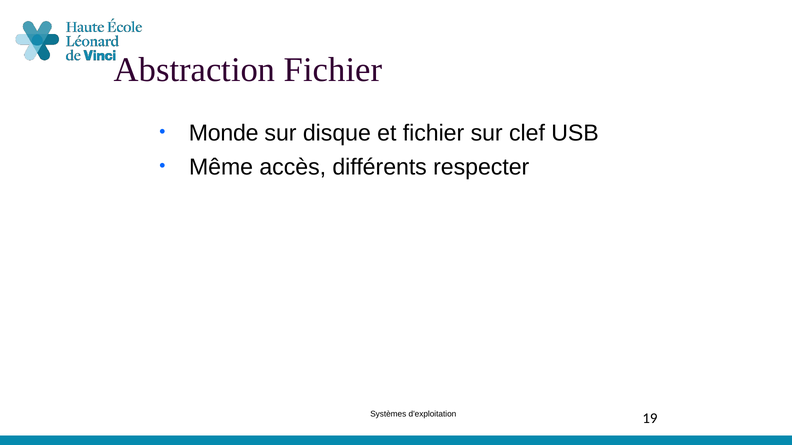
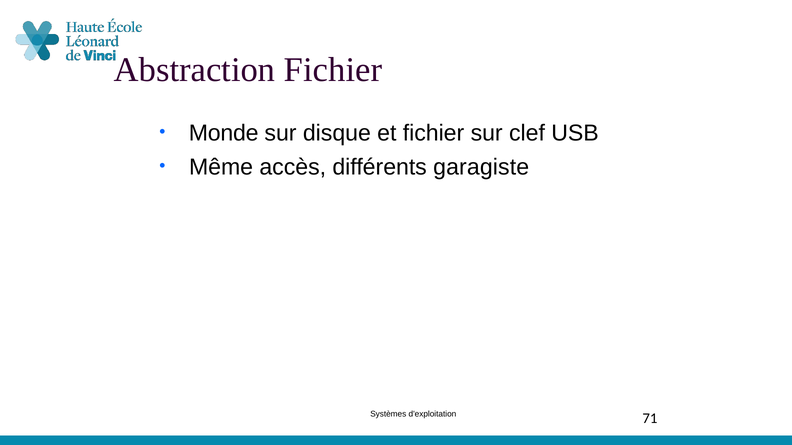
respecter: respecter -> garagiste (481, 167)
19: 19 -> 71 (650, 419)
